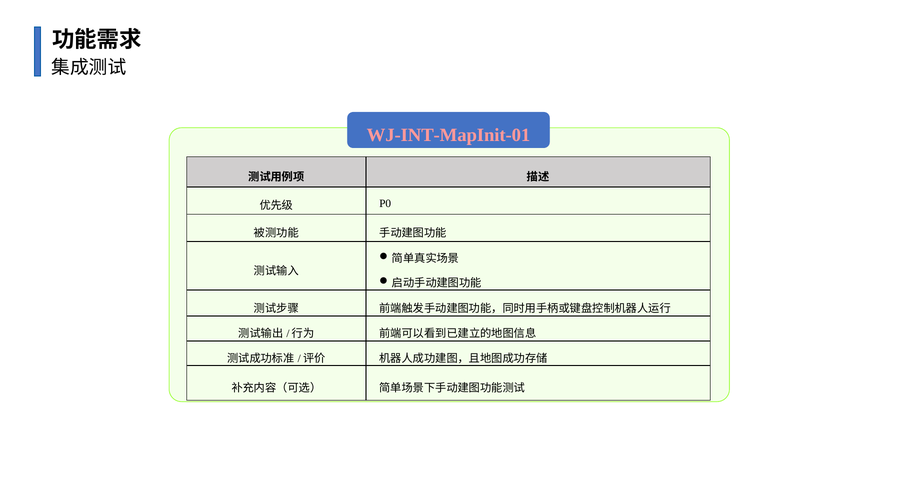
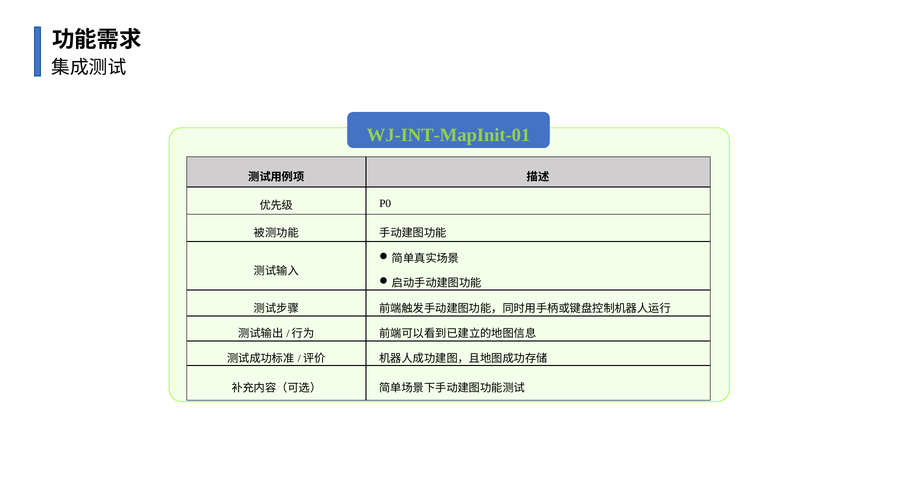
WJ-INT-MapInit-01 colour: pink -> light green (448, 135)
